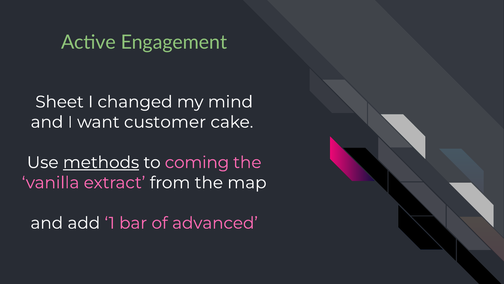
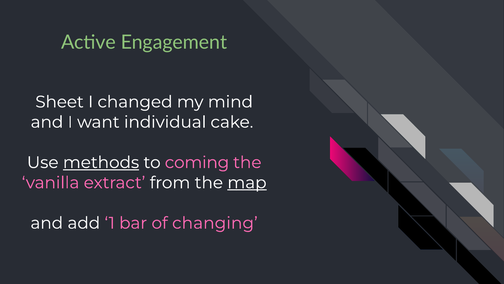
customer: customer -> individual (165, 122)
map underline: none -> present (247, 182)
advanced: advanced -> changing (215, 223)
